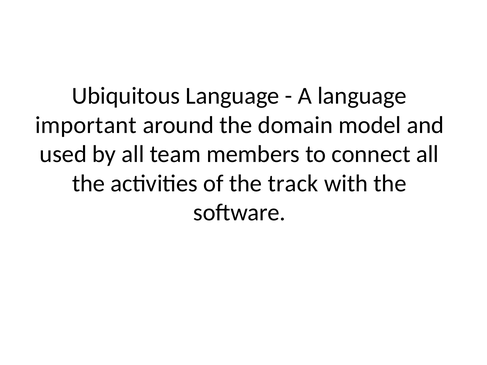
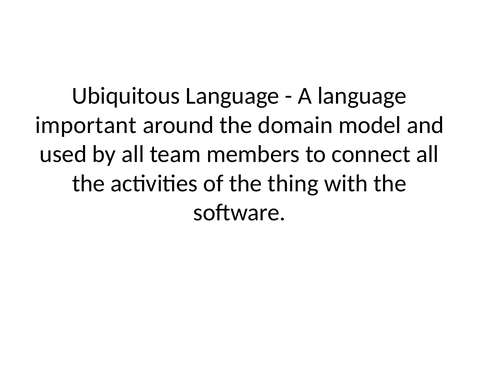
track: track -> thing (293, 184)
